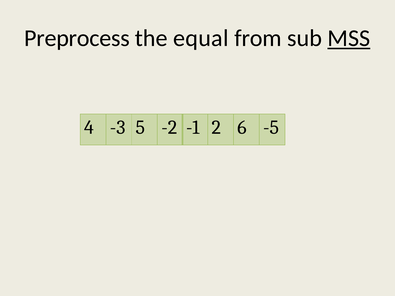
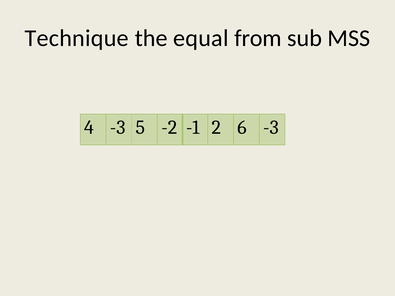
Preprocess: Preprocess -> Technique (77, 38)
MSS underline: present -> none (349, 38)
6 -5: -5 -> -3 (271, 127)
